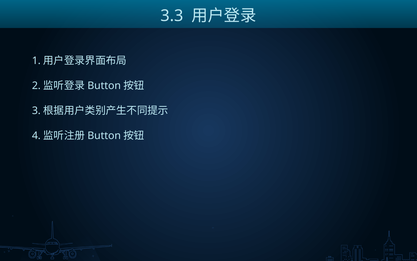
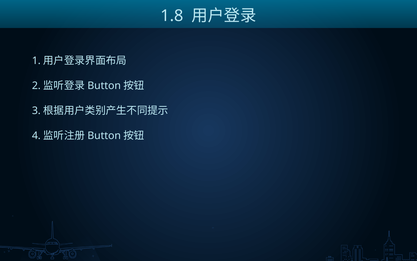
3.3: 3.3 -> 1.8 (172, 16)
